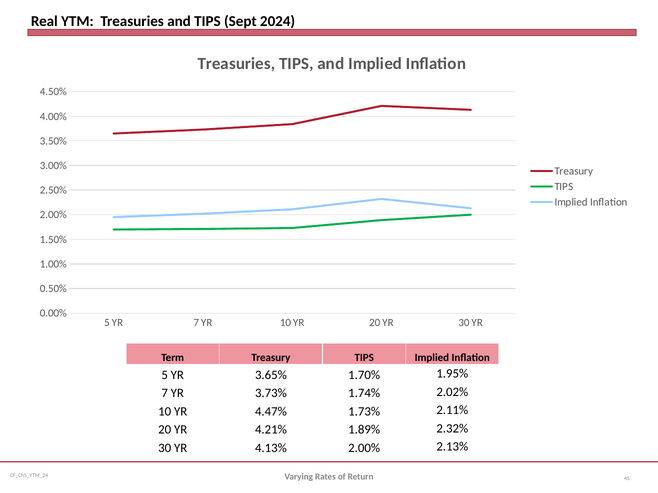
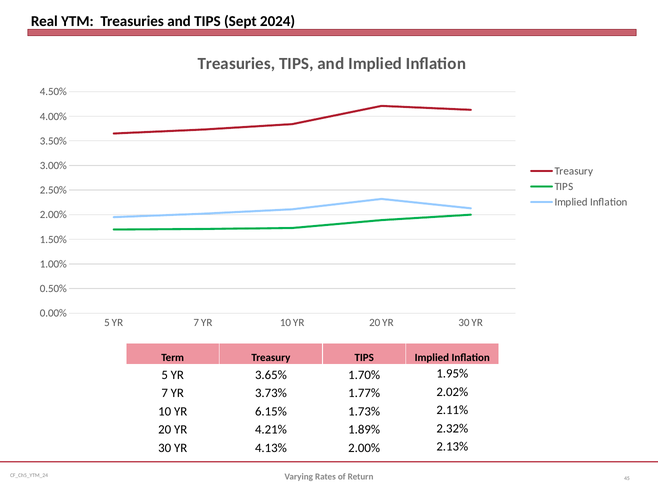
1.74%: 1.74% -> 1.77% (364, 394)
4.47%: 4.47% -> 6.15% (271, 412)
